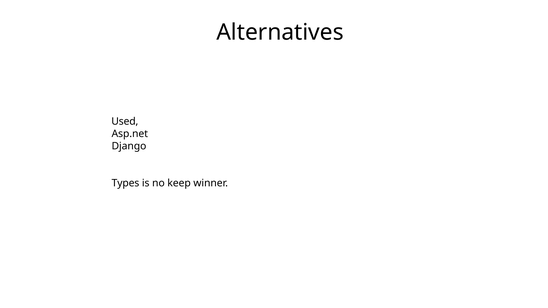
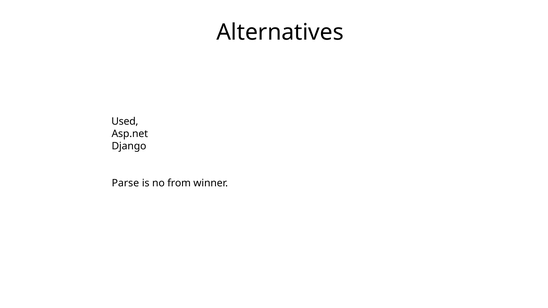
Types: Types -> Parse (125, 183)
keep: keep -> from (179, 183)
